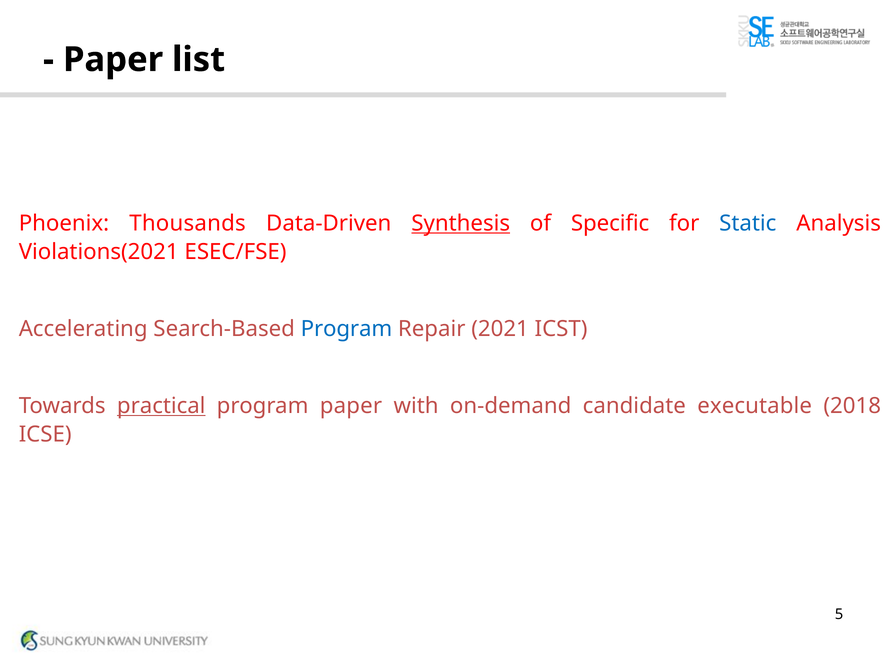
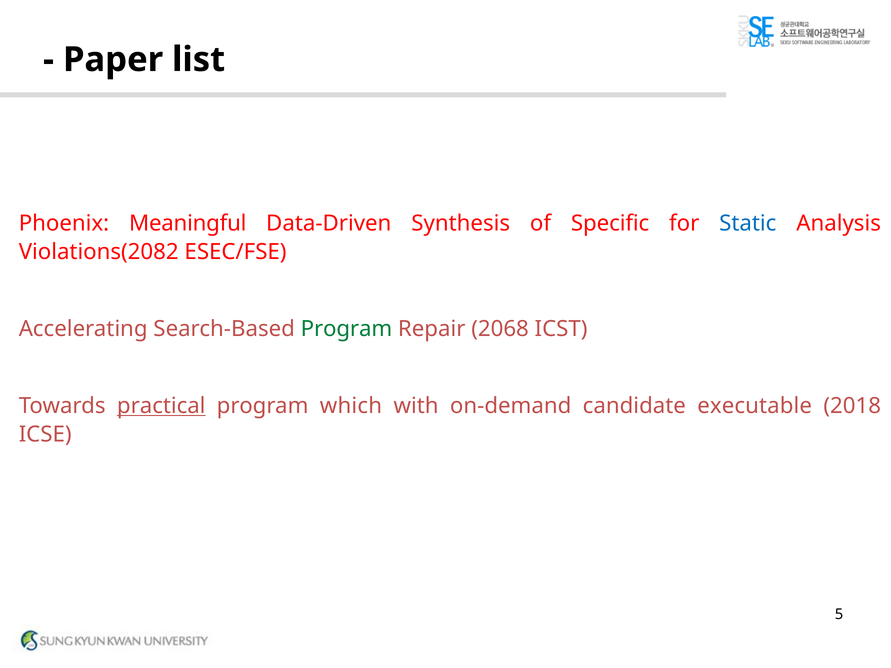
Thousands: Thousands -> Meaningful (188, 224)
Synthesis underline: present -> none (461, 224)
Violations(2021: Violations(2021 -> Violations(2082 (99, 252)
Program colour: blue -> green (346, 329)
2021: 2021 -> 2068 (500, 329)
program paper: paper -> which (351, 406)
